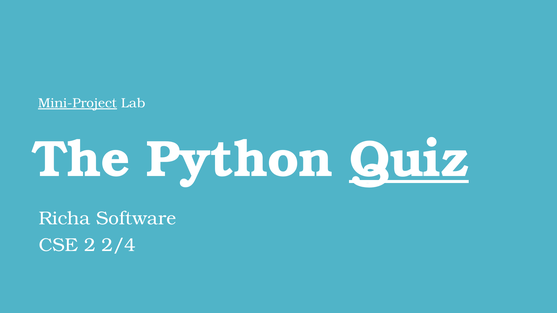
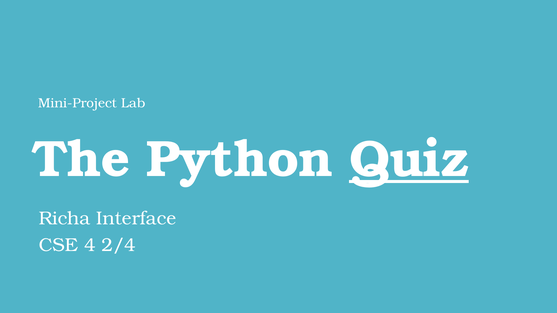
Mini-Project underline: present -> none (78, 103)
Software: Software -> Interface (136, 219)
2: 2 -> 4 (90, 245)
